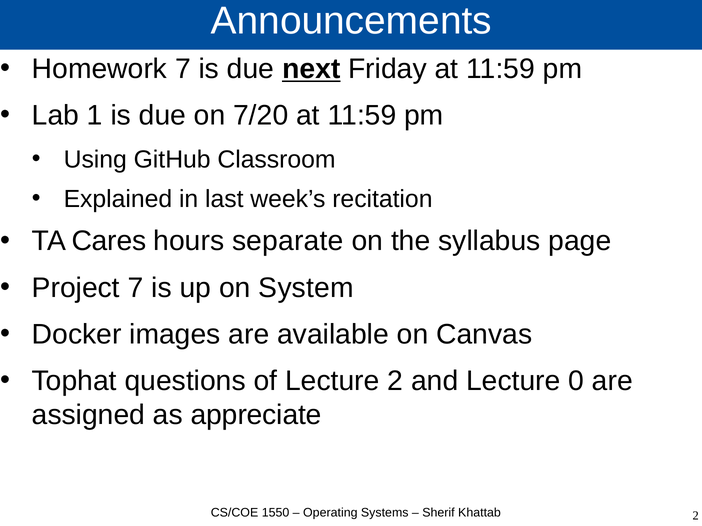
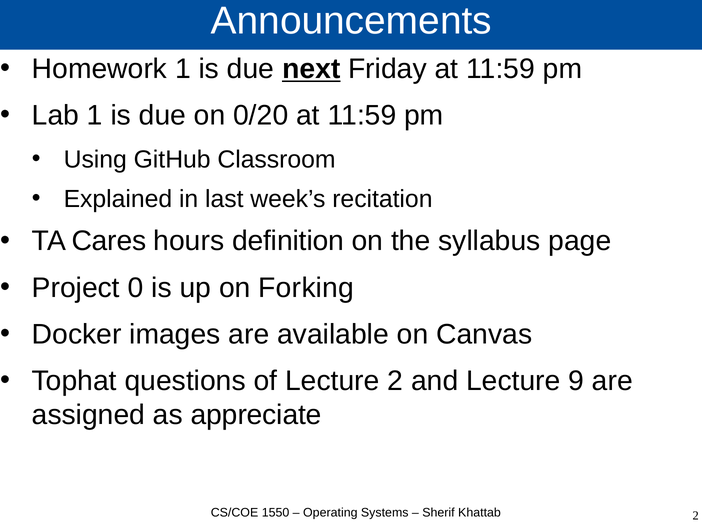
Homework 7: 7 -> 1 (183, 69)
7/20: 7/20 -> 0/20 (261, 115)
separate: separate -> definition (288, 241)
Project 7: 7 -> 0 (136, 288)
System: System -> Forking (306, 288)
0: 0 -> 9 (576, 381)
